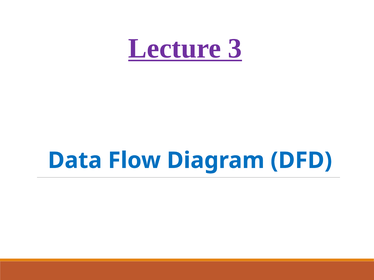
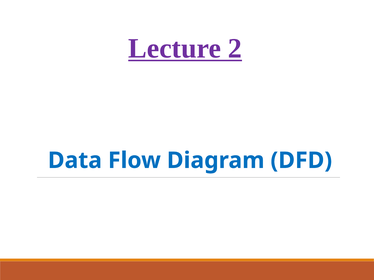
3: 3 -> 2 (235, 48)
